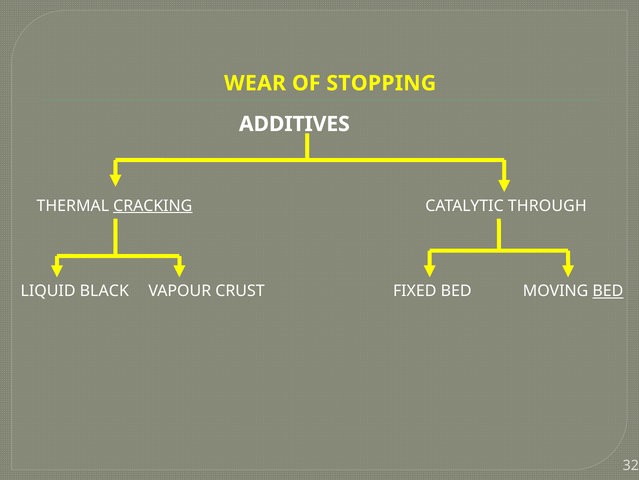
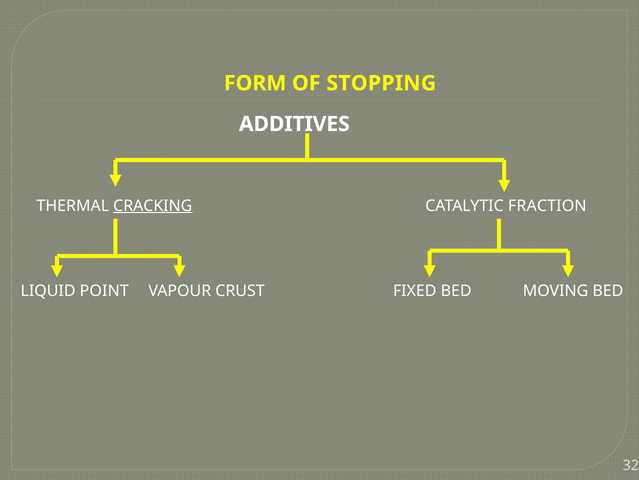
WEAR: WEAR -> FORM (255, 83)
THROUGH: THROUGH -> FRACTION (547, 206)
BLACK: BLACK -> POINT (104, 291)
BED underline: present -> none (608, 291)
